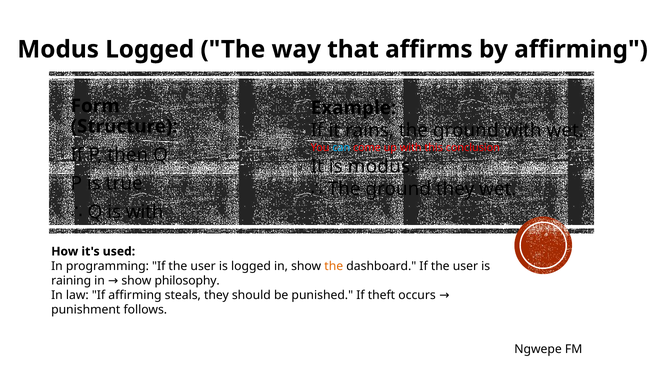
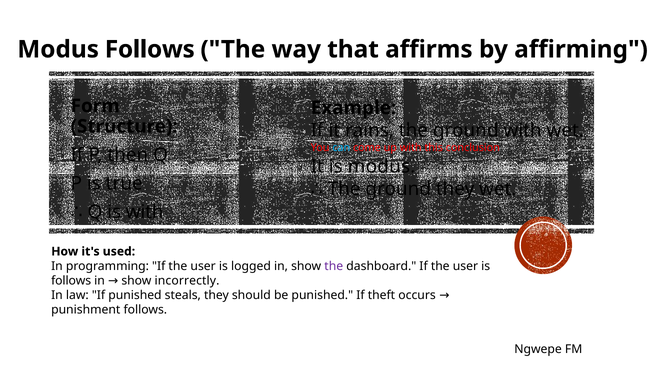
Modus Logged: Logged -> Follows (150, 49)
the colour: orange -> purple (334, 266)
raining: raining -> follows (71, 281)
philosophy: philosophy -> incorrectly (187, 281)
If affirming: affirming -> punished (135, 296)
